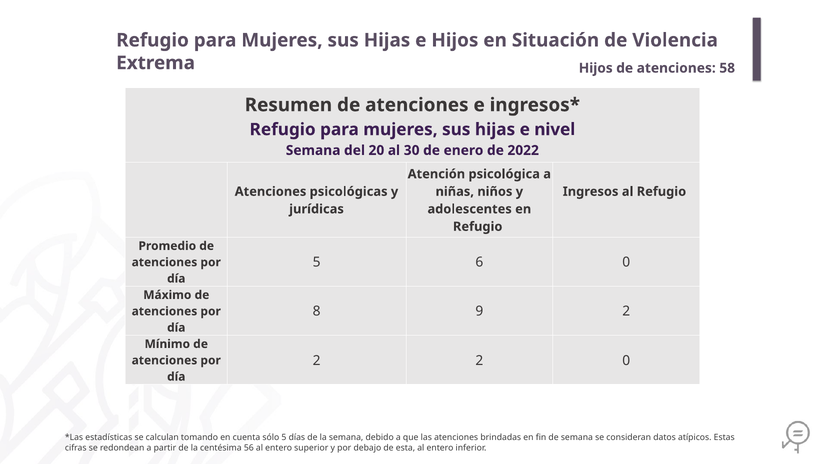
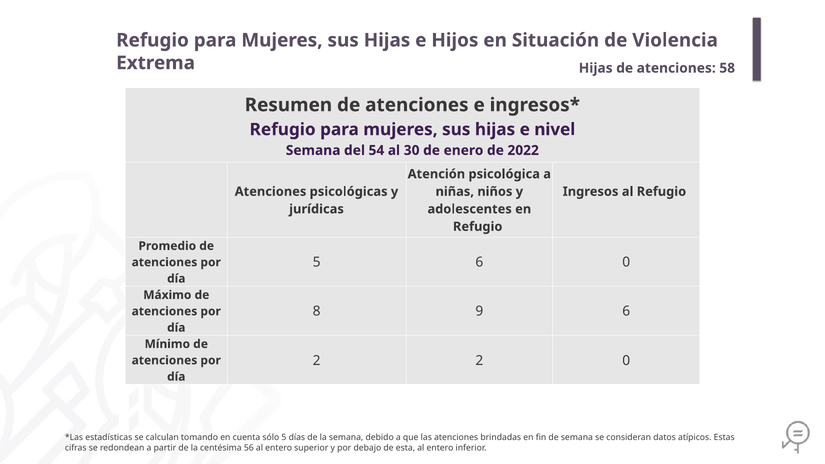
Hijos: Hijos -> Hijas (596, 68)
20: 20 -> 54 (376, 150)
9 2: 2 -> 6 (626, 311)
